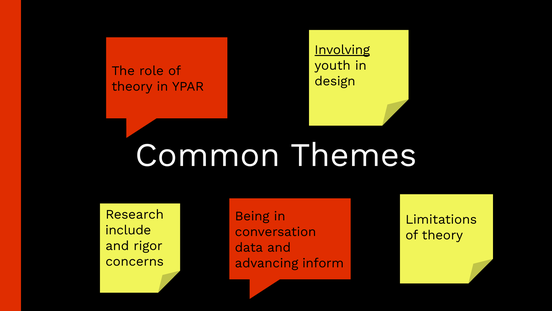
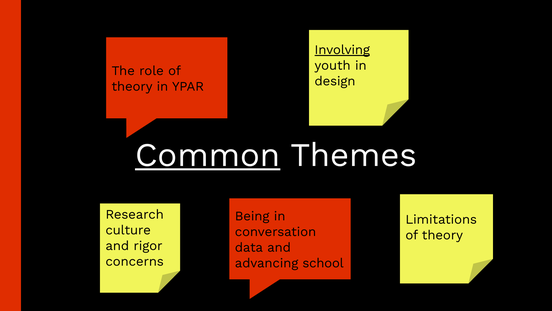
Common underline: none -> present (208, 155)
include: include -> culture (128, 230)
inform: inform -> school (323, 263)
